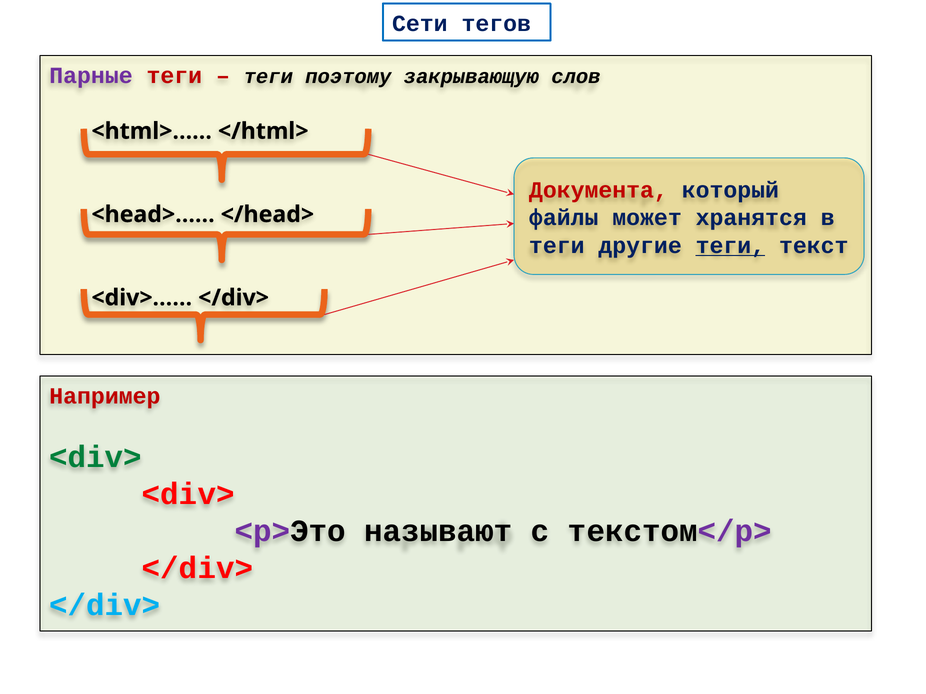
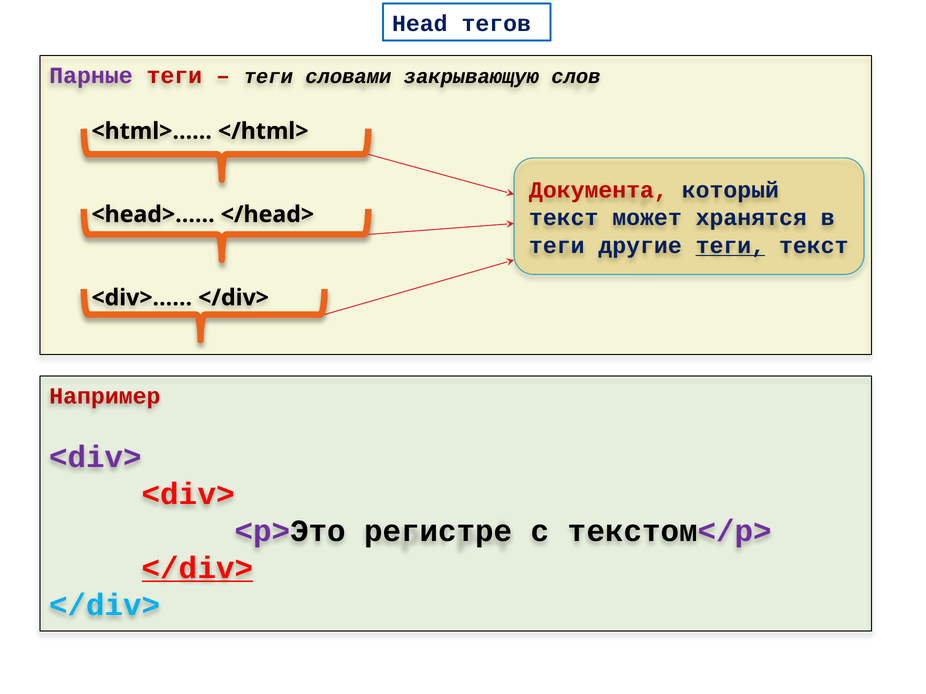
Сети: Сети -> Head (420, 24)
поэтому: поэтому -> словами (348, 77)
файлы: файлы -> текст (564, 218)
<div> colour: green -> purple (96, 457)
называют: называют -> регистре (438, 531)
</div> underline: none -> present (198, 568)
